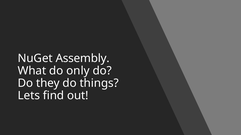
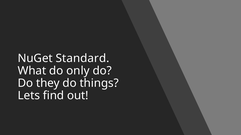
Assembly: Assembly -> Standard (83, 58)
